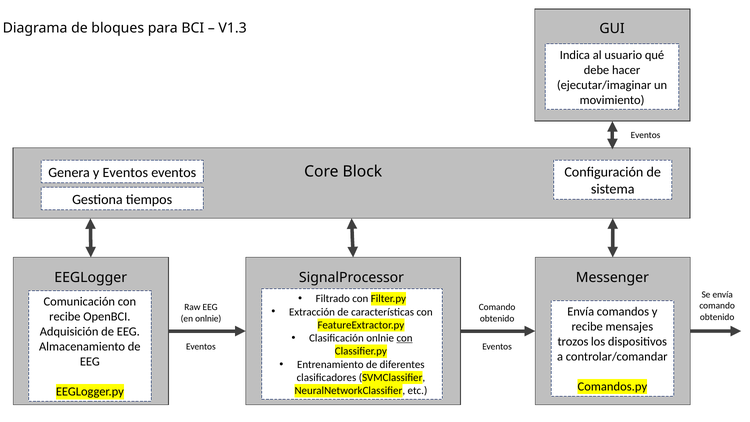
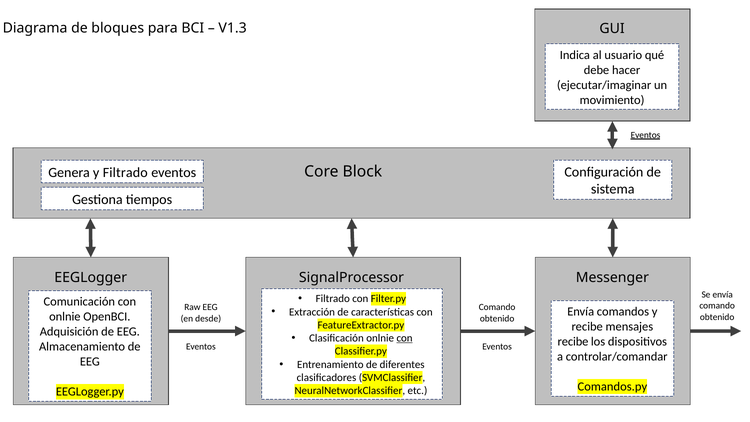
Eventos underline: none -> present (645, 135)
y Eventos: Eventos -> Filtrado (125, 172)
recibe: recibe -> onlnie (65, 317)
en onlnie: onlnie -> desde (208, 319)
trozos: trozos -> recibe (573, 342)
